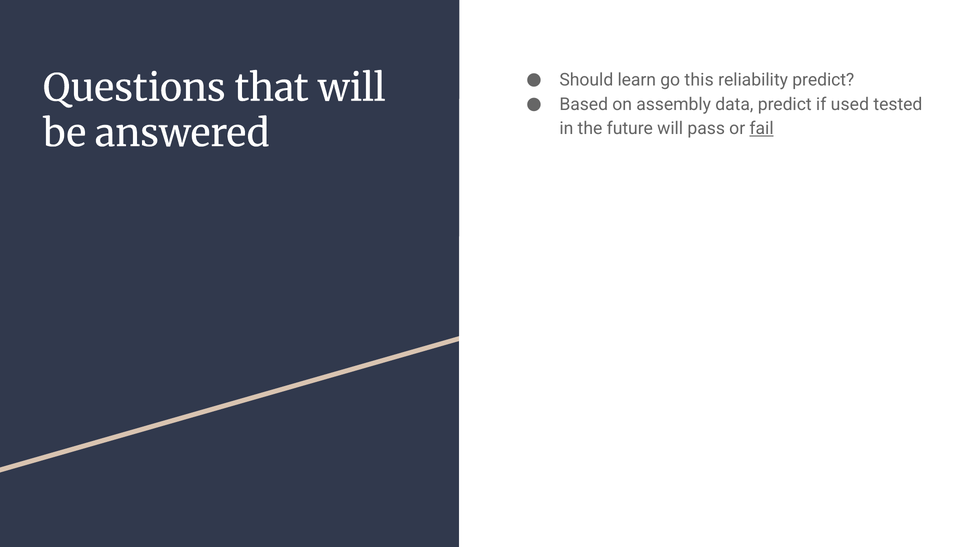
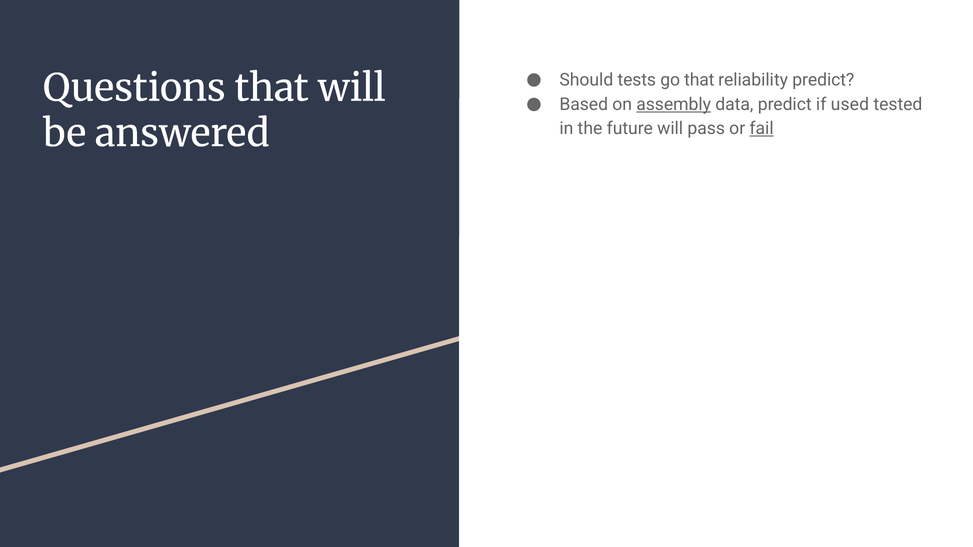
learn: learn -> tests (637, 80)
go this: this -> that (699, 80)
assembly underline: none -> present (674, 104)
